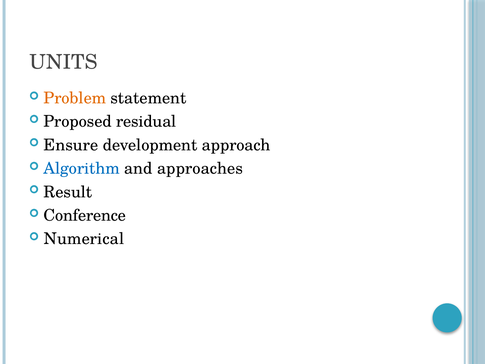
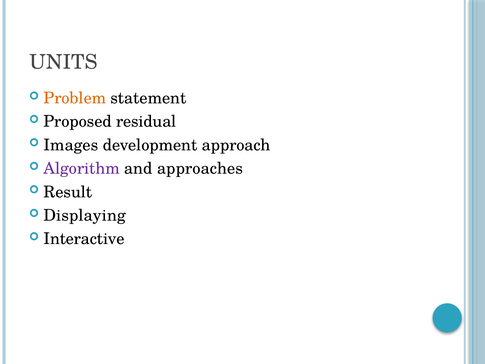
Ensure: Ensure -> Images (71, 145)
Algorithm colour: blue -> purple (82, 168)
Conference: Conference -> Displaying (85, 215)
Numerical: Numerical -> Interactive (84, 239)
